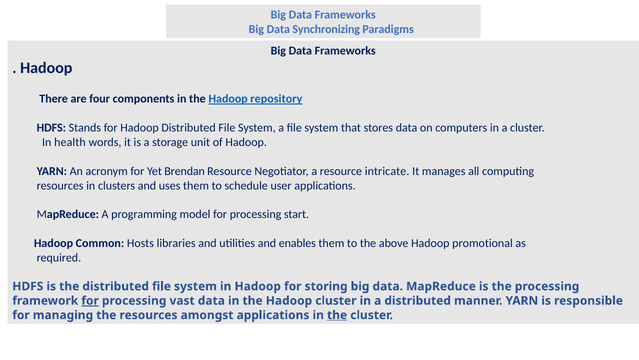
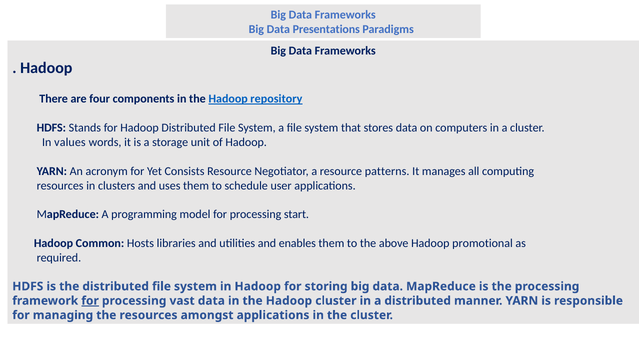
Synchronizing: Synchronizing -> Presentations (326, 29)
health: health -> values (70, 142)
Brendan: Brendan -> Consists (185, 171)
intricate: intricate -> patterns (387, 171)
the underline: present -> none (337, 315)
